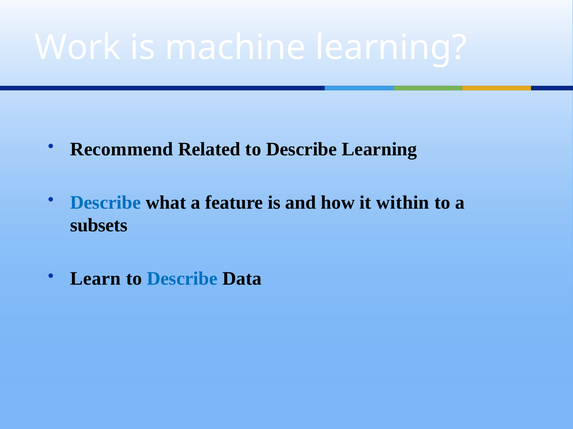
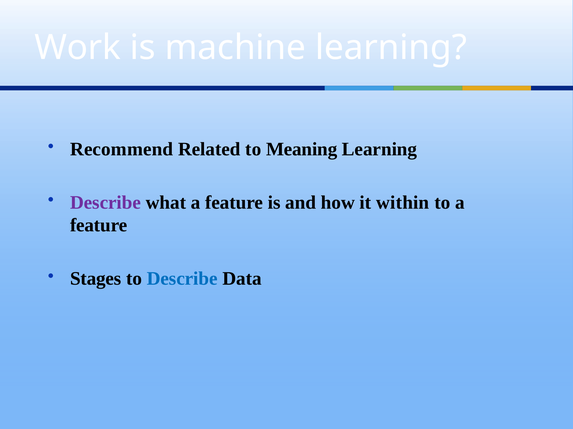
Related to Describe: Describe -> Meaning (302, 149)
Describe colour: blue -> purple (106, 203)
subsets: subsets -> feature (99, 226)
Learn: Learn -> Stages (96, 279)
